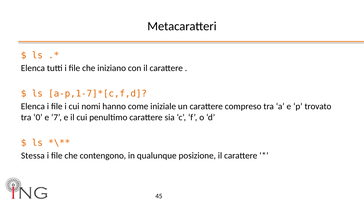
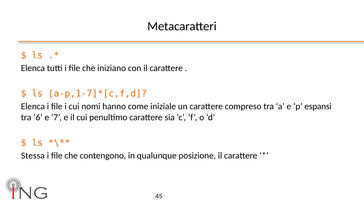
trovato: trovato -> espansi (318, 106)
0: 0 -> 6 (38, 117)
